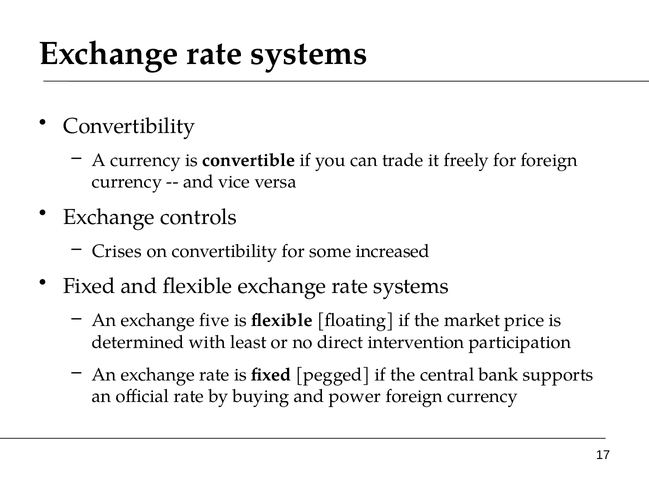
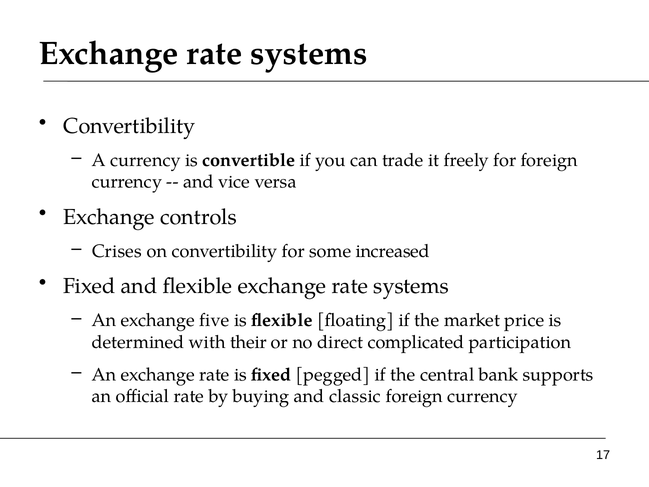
least: least -> their (248, 342)
intervention: intervention -> complicated (416, 342)
power: power -> classic (355, 396)
